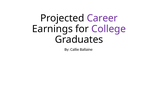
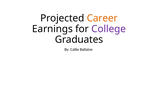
Career colour: purple -> orange (102, 18)
